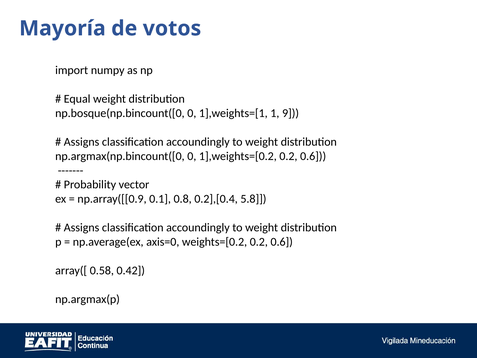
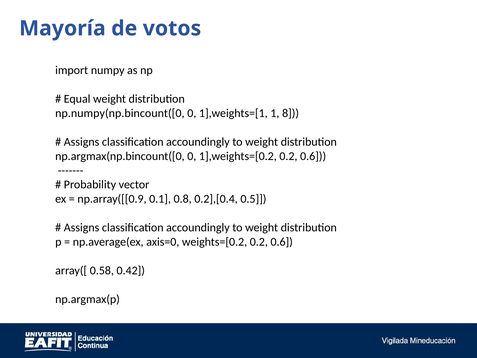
np.bosque(np.bincount([0: np.bosque(np.bincount([0 -> np.numpy(np.bincount([0 (120, 113)
9: 9 -> 8 (291, 113)
5.8: 5.8 -> 0.5 (253, 199)
